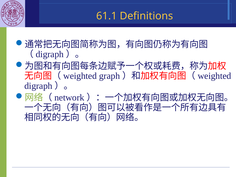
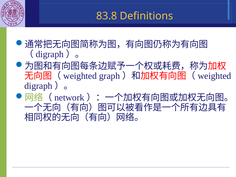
61.1: 61.1 -> 83.8 (107, 16)
